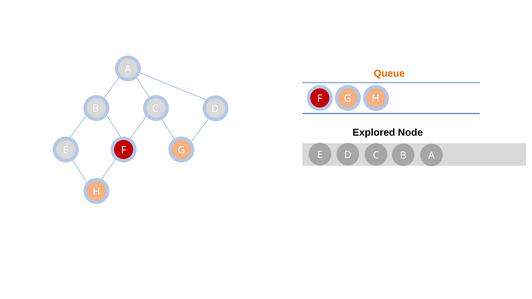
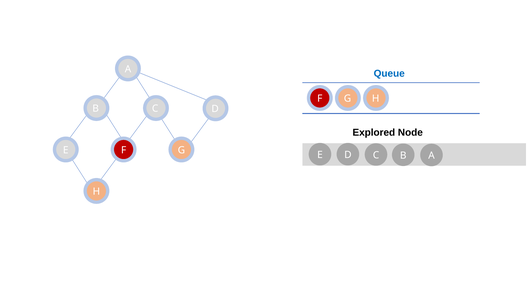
Queue colour: orange -> blue (389, 74)
